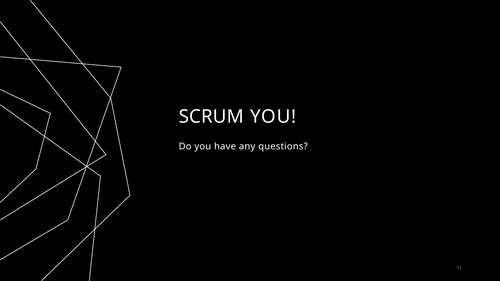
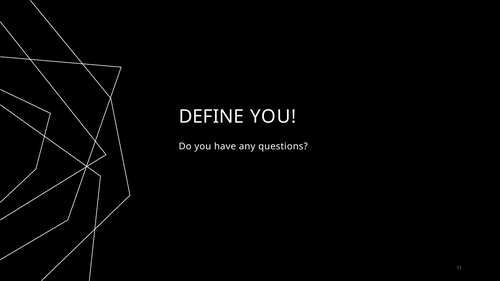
SCRUM: SCRUM -> DEFINE (211, 117)
